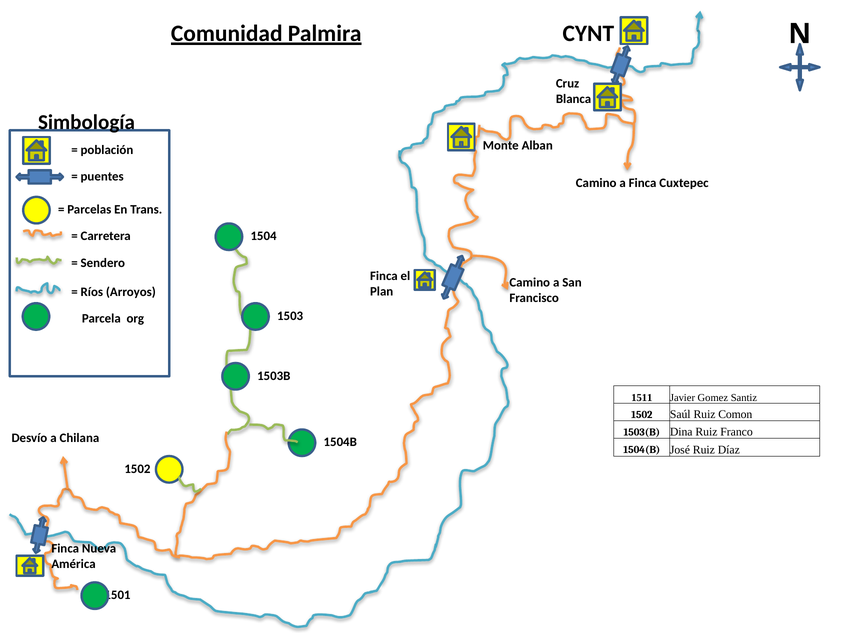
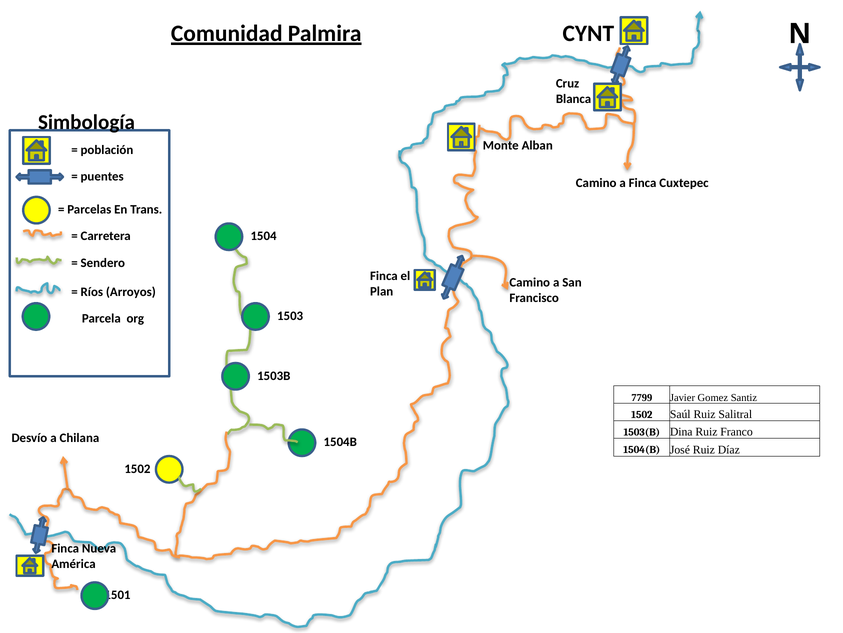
1511: 1511 -> 7799 (642, 397)
Comon: Comon -> Salitral (735, 414)
